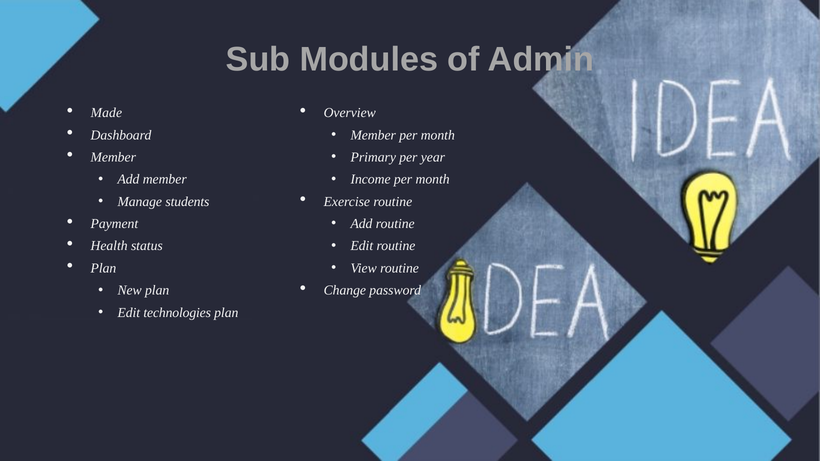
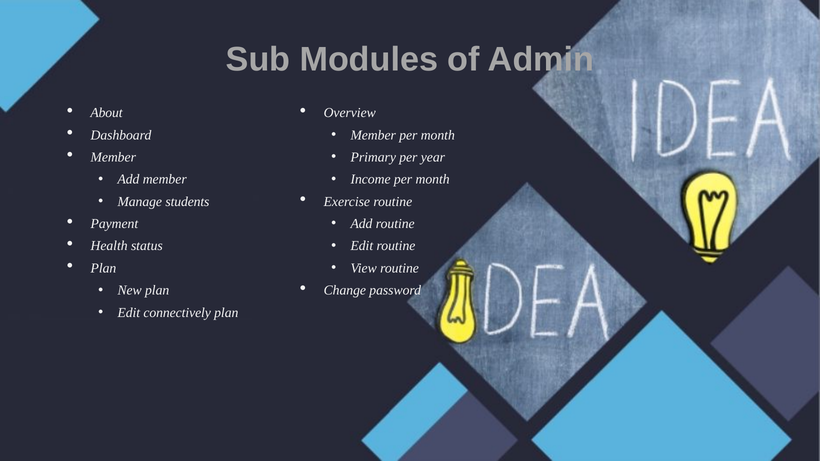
Made: Made -> About (107, 113)
technologies: technologies -> connectively (177, 313)
